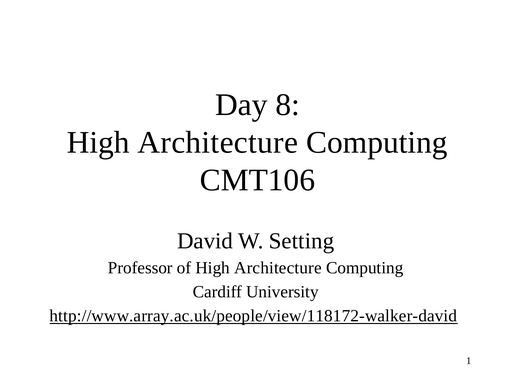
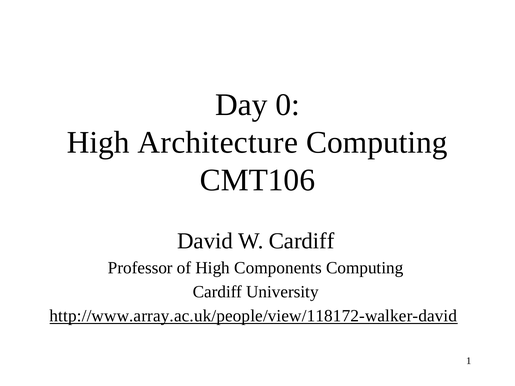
8: 8 -> 0 (288, 105)
W Setting: Setting -> Cardiff (302, 241)
of High Architecture: Architecture -> Components (278, 268)
